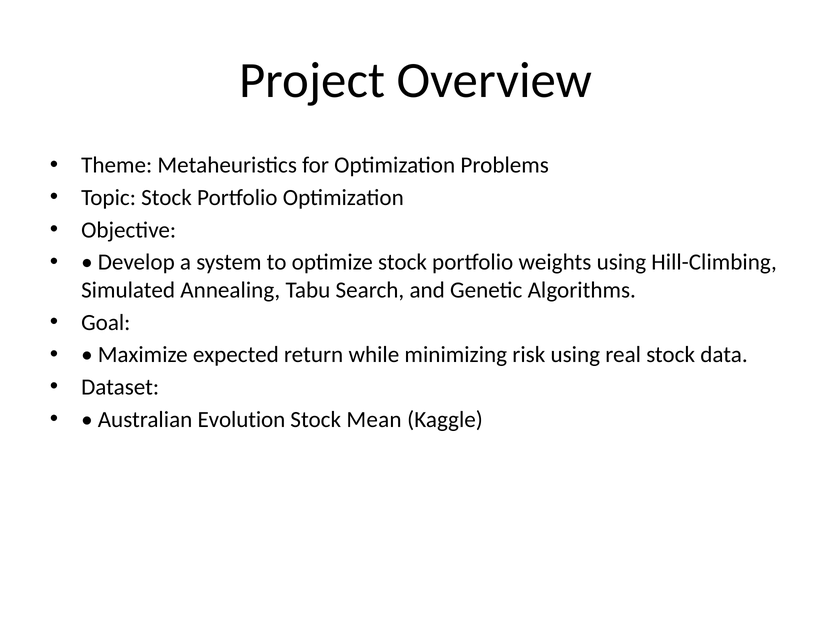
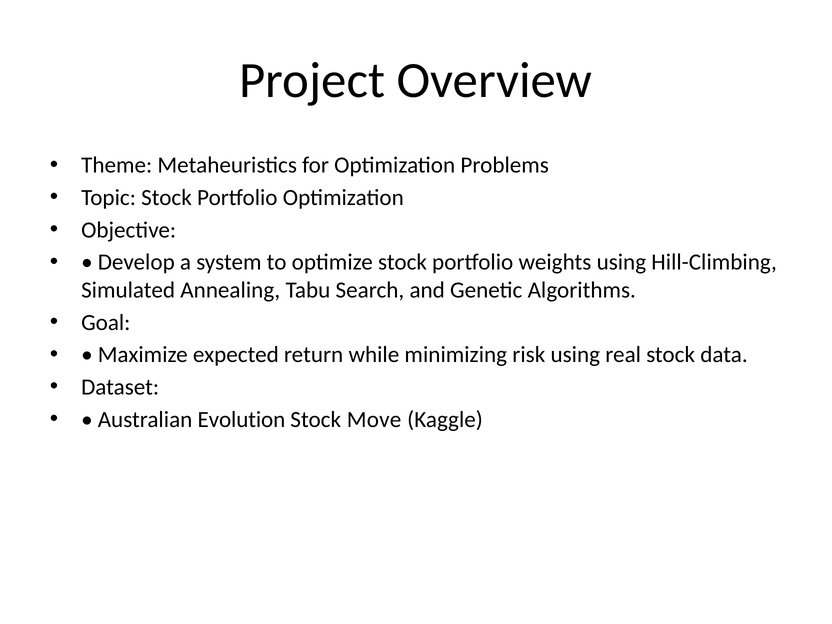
Mean: Mean -> Move (374, 420)
